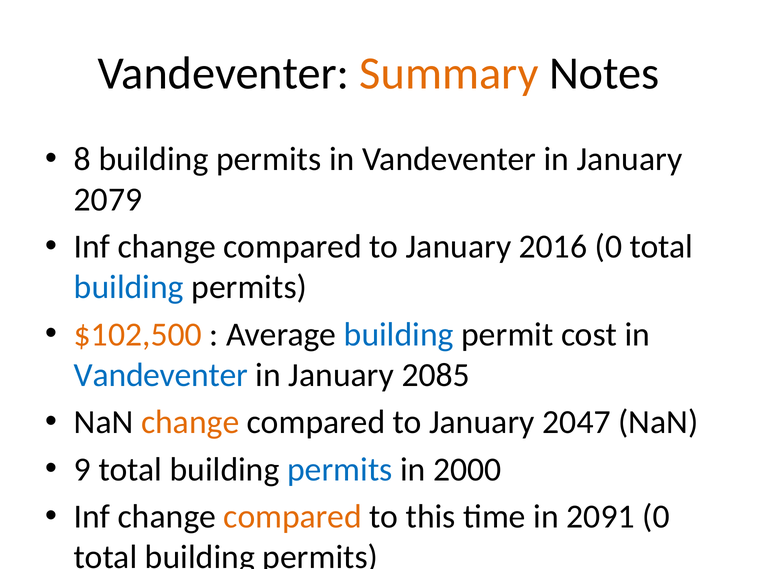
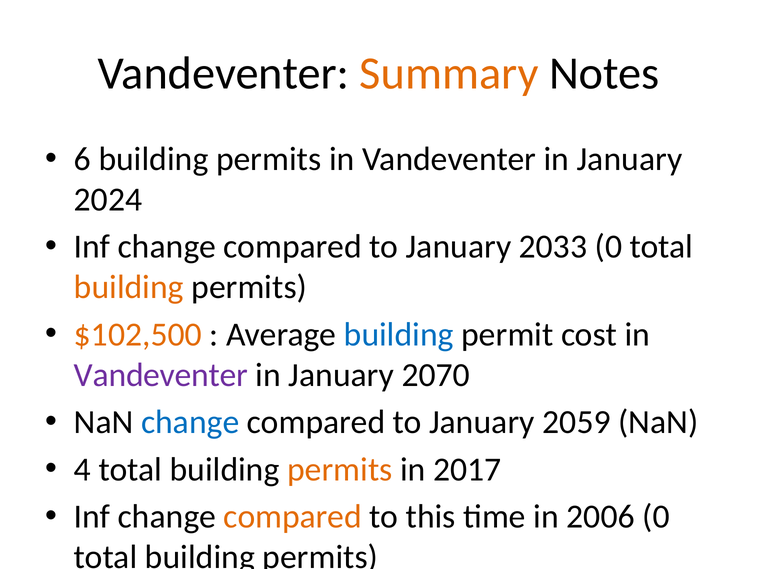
8: 8 -> 6 (82, 159)
2079: 2079 -> 2024 (108, 199)
2016: 2016 -> 2033 (553, 247)
building colour: blue -> orange (129, 287)
Vandeventer colour: blue -> purple (161, 375)
2085: 2085 -> 2070 (436, 375)
change colour: orange -> blue (190, 422)
2047: 2047 -> 2059 (577, 422)
9: 9 -> 4 (82, 469)
permits colour: blue -> orange (340, 469)
2000: 2000 -> 2017 (467, 469)
2091: 2091 -> 2006 (600, 516)
